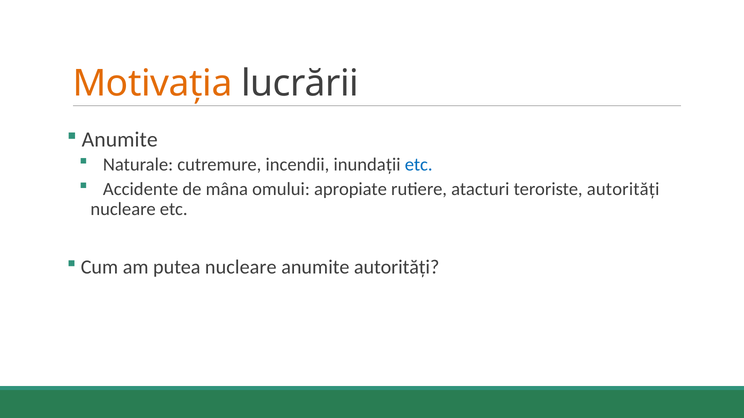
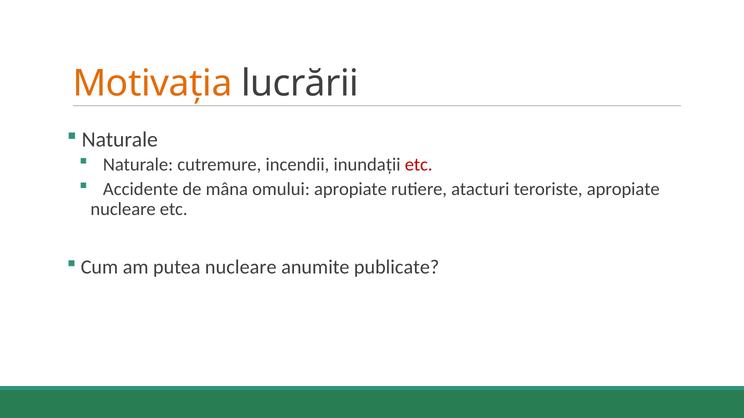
Anumite: Anumite -> Naturale (120, 140)
etc colour: blue -> red (419, 165)
teroriste autorități: autorități -> apropiate (623, 189)
anumite autorități: autorități -> publicate (397, 267)
